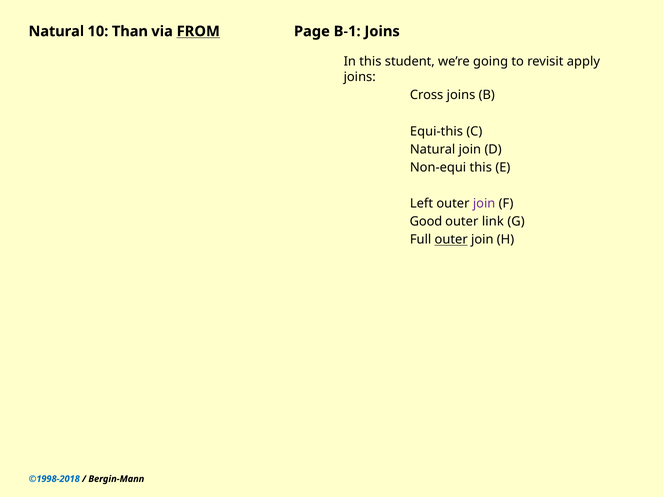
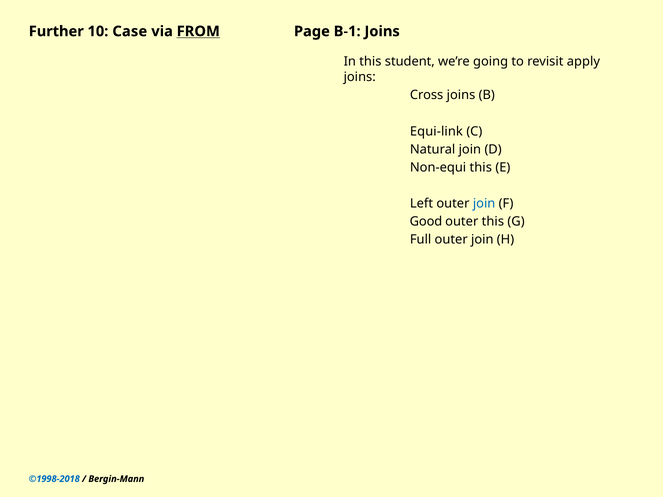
Natural: Natural -> Further (56, 31)
Than: Than -> Case (130, 31)
Equi-this: Equi-this -> Equi-link (436, 131)
join colour: purple -> blue (484, 204)
outer link: link -> this (493, 222)
outer underline: present -> none (451, 240)
